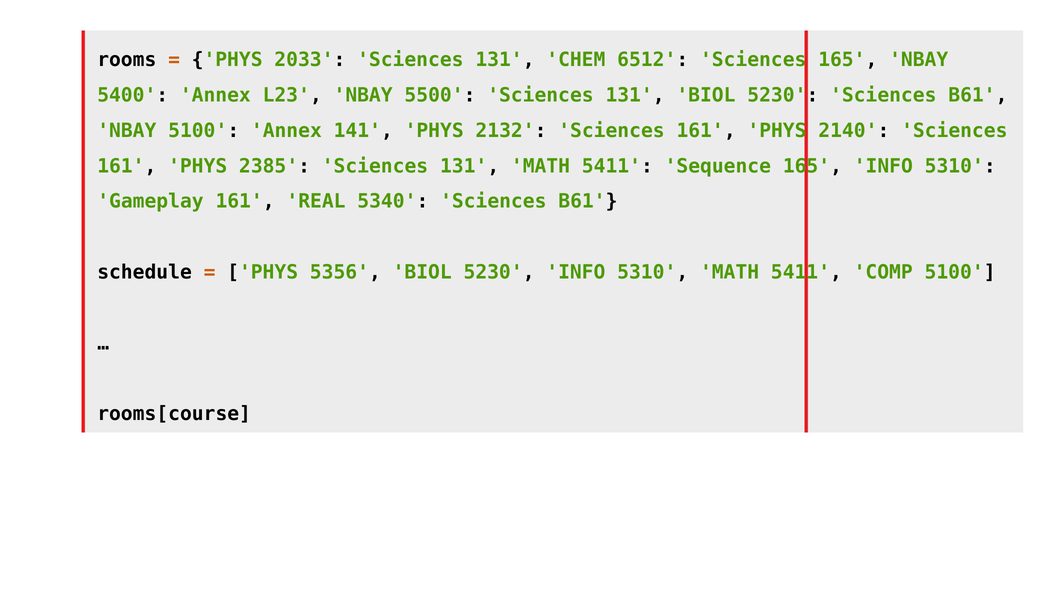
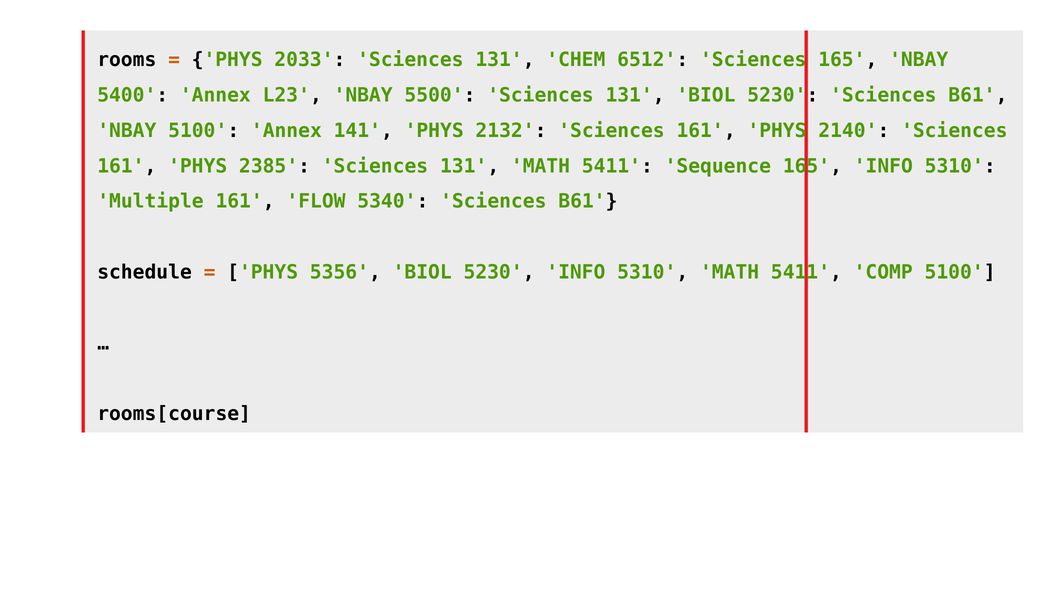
Gameplay: Gameplay -> Multiple (150, 201)
REAL: REAL -> FLOW (316, 201)
